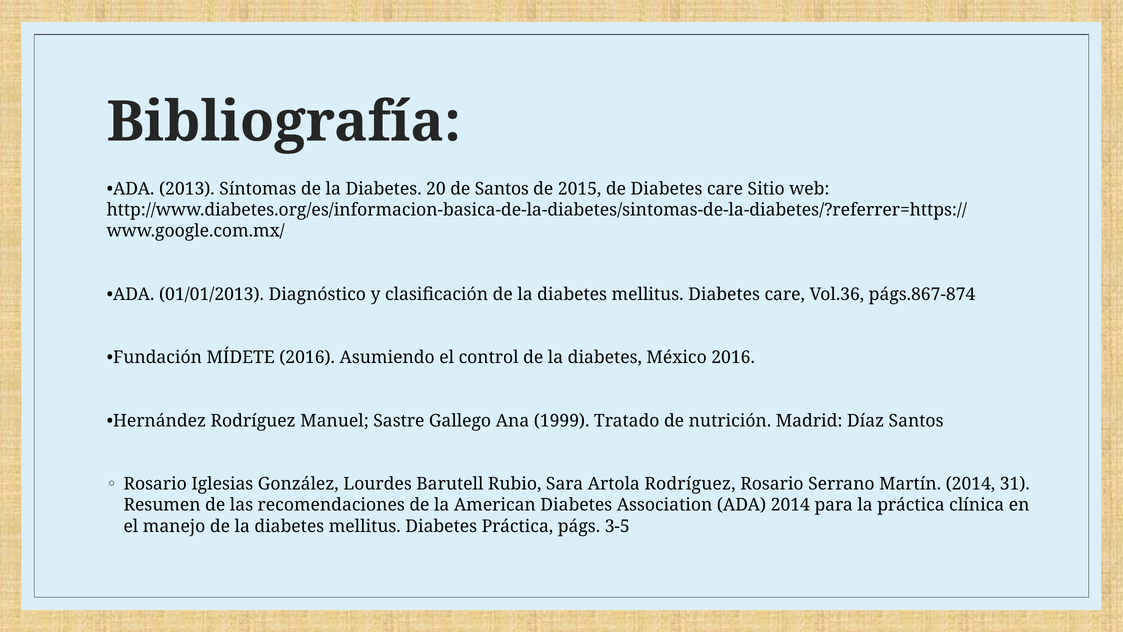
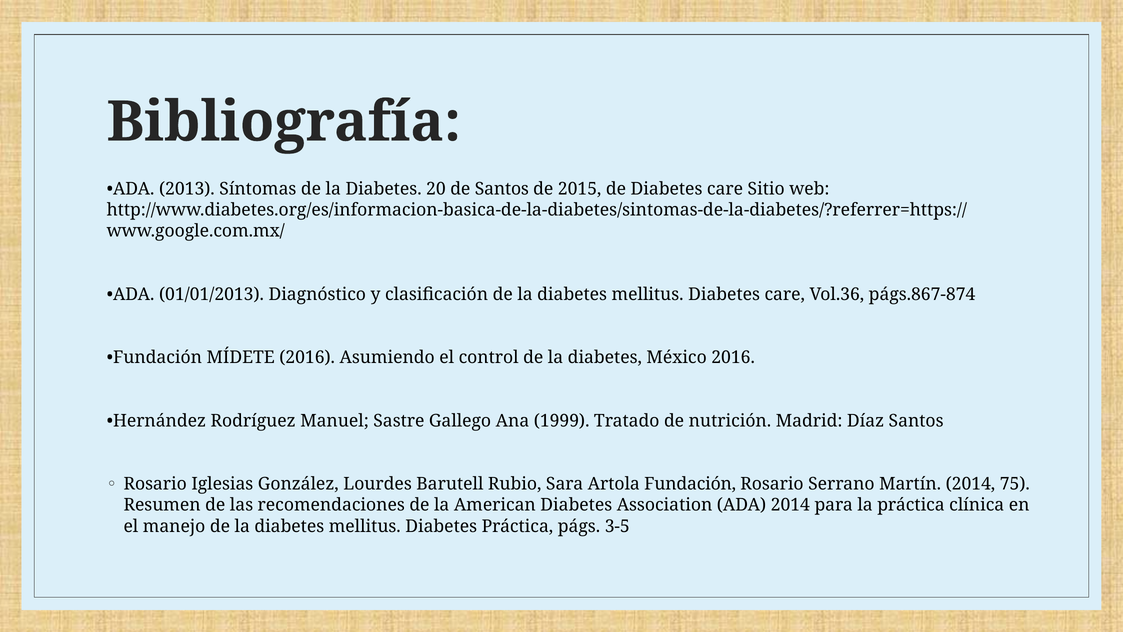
Artola Rodríguez: Rodríguez -> Fundación (690, 484)
31: 31 -> 75 (1015, 484)
